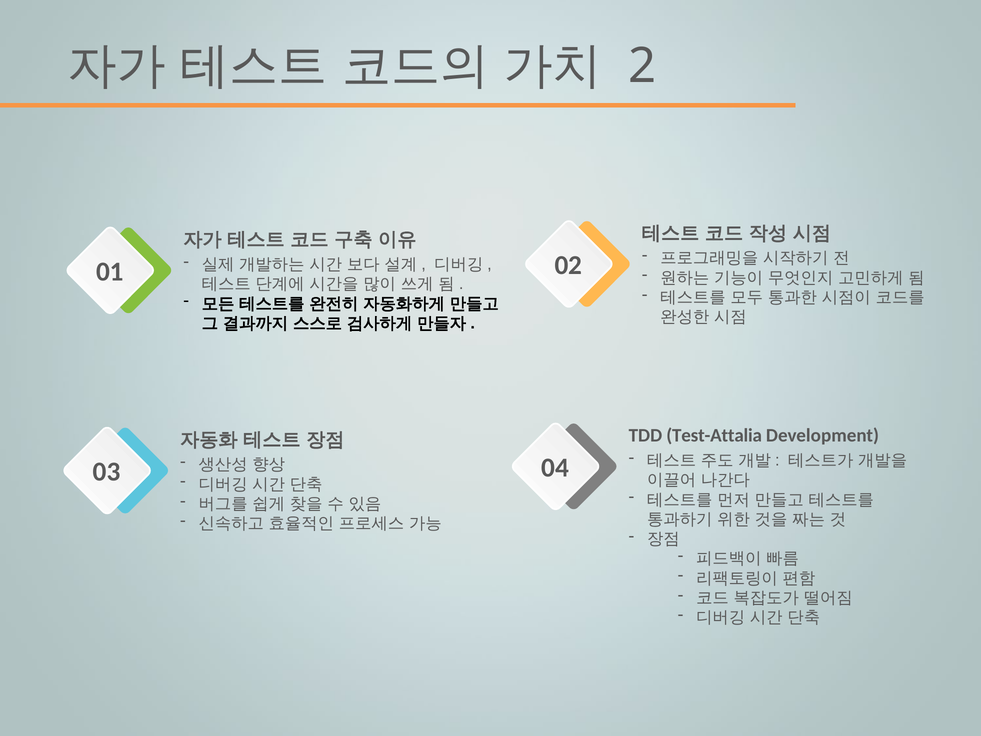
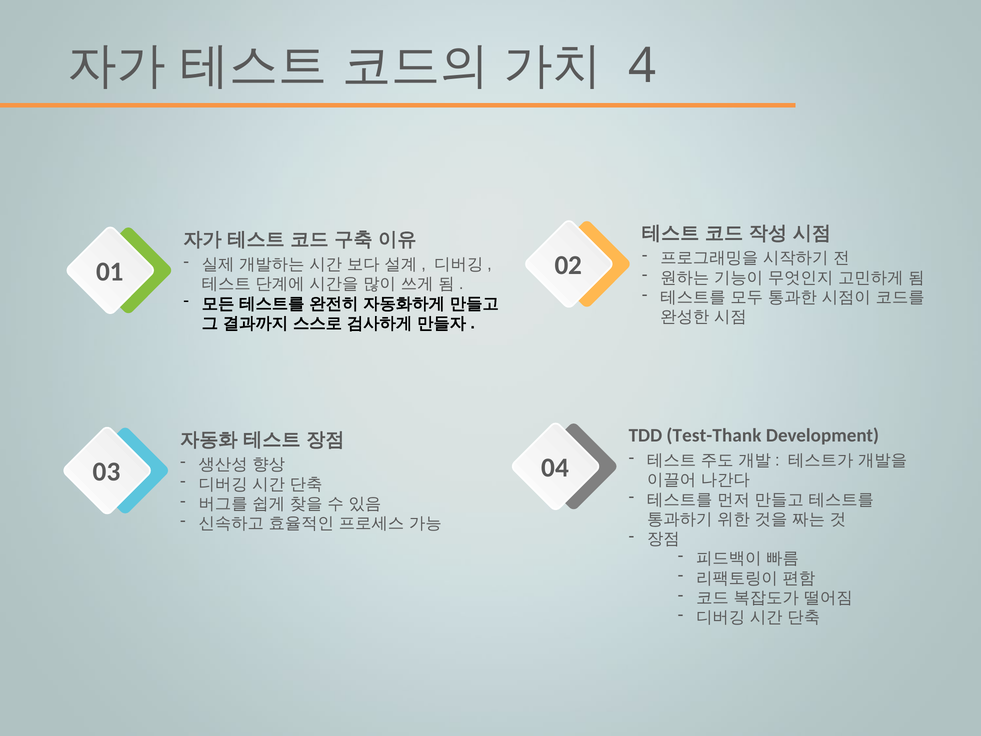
2: 2 -> 4 (643, 66)
Test-Attalia: Test-Attalia -> Test-Thank (714, 435)
